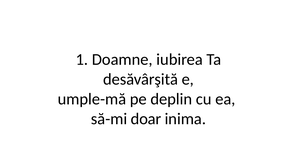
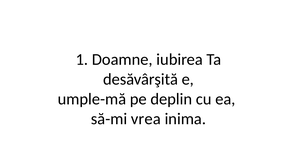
doar: doar -> vrea (146, 119)
